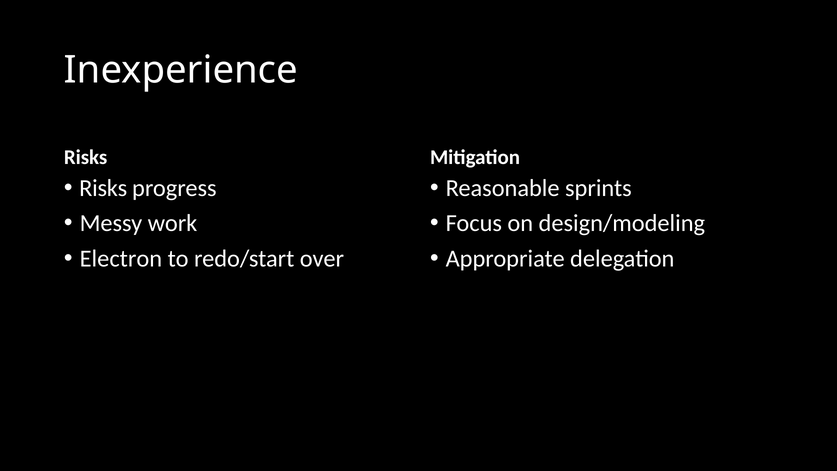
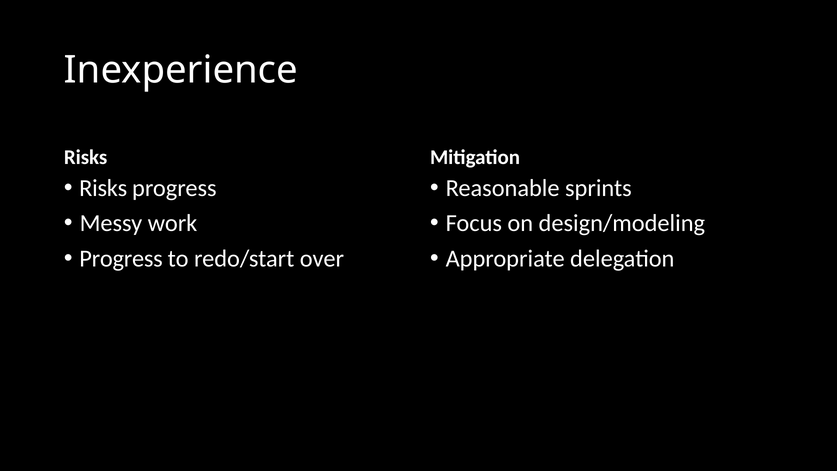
Electron: Electron -> Progress (121, 258)
